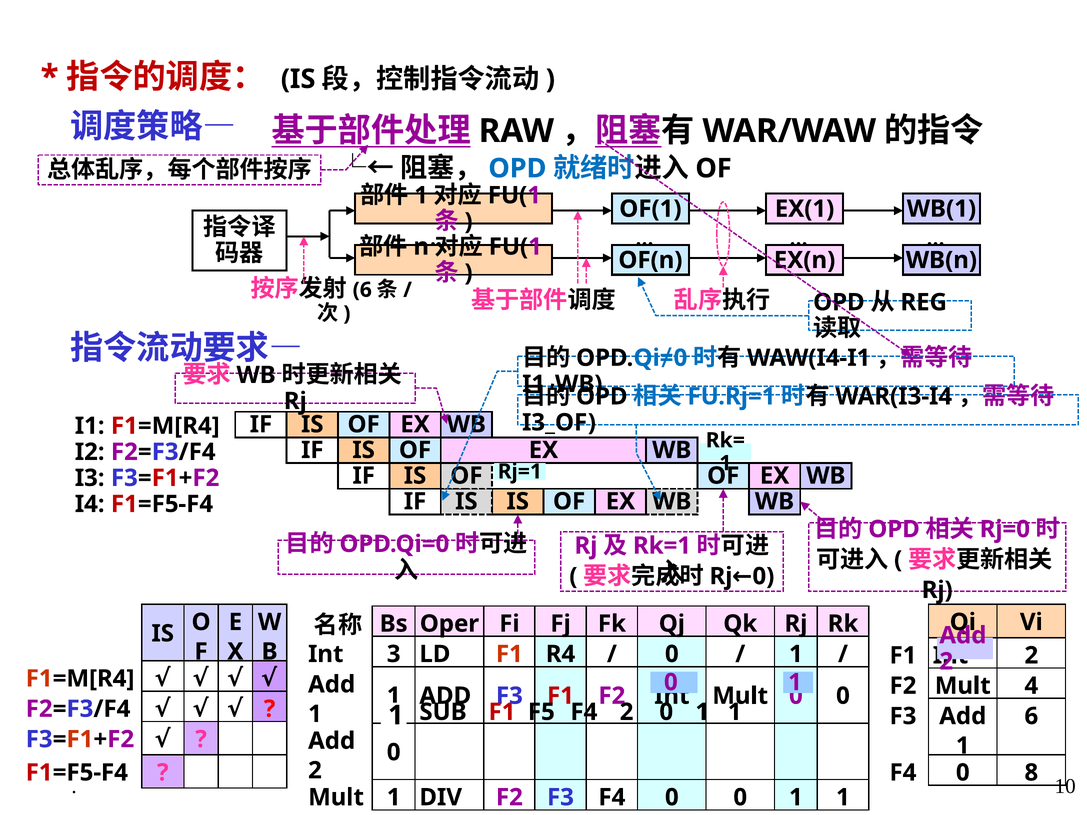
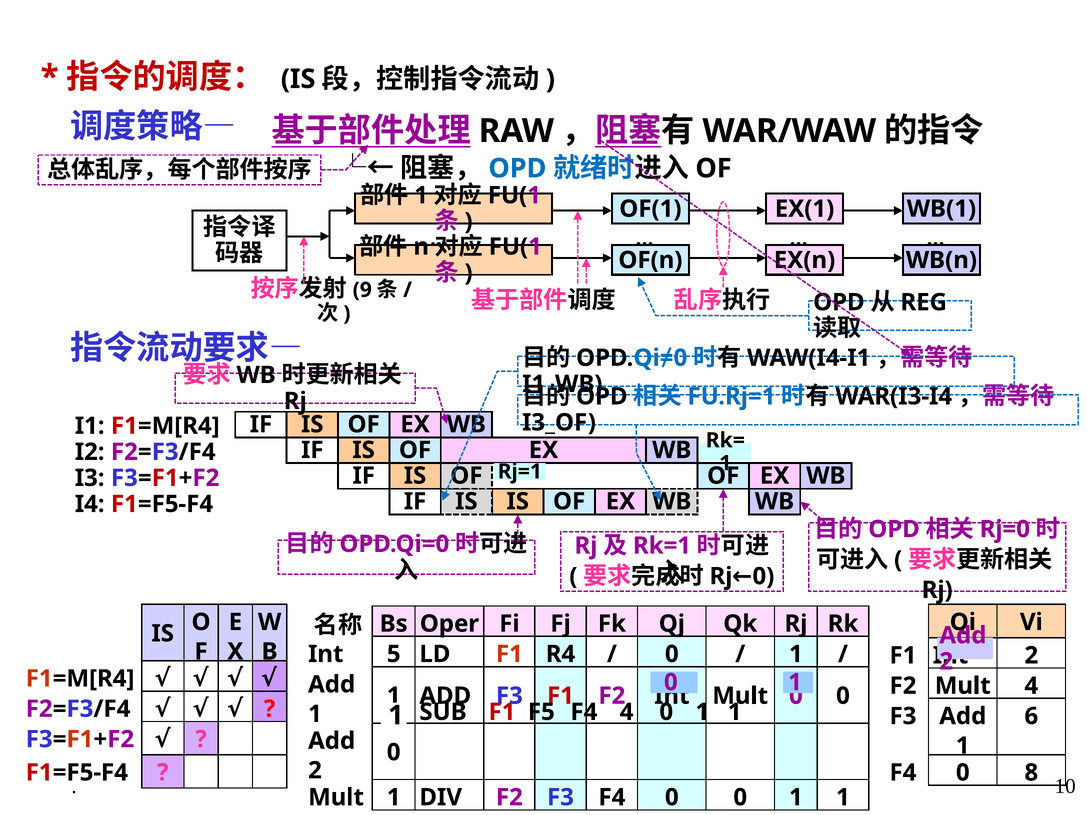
6: 6 -> 9 (362, 290)
3: 3 -> 5 (394, 654)
F4 2: 2 -> 4 (627, 712)
